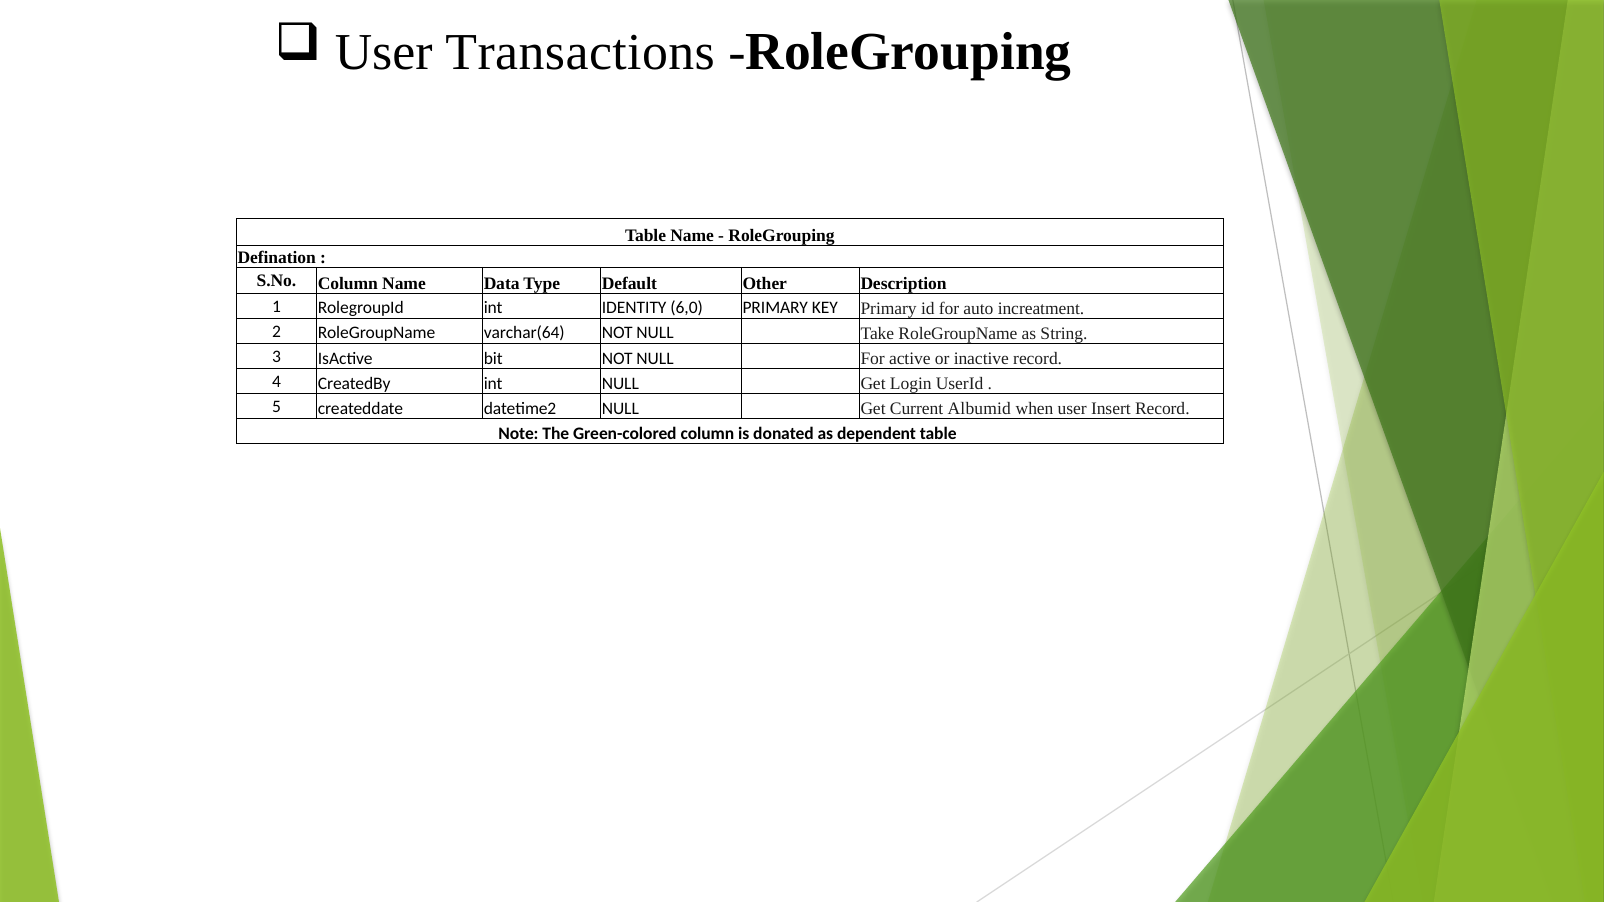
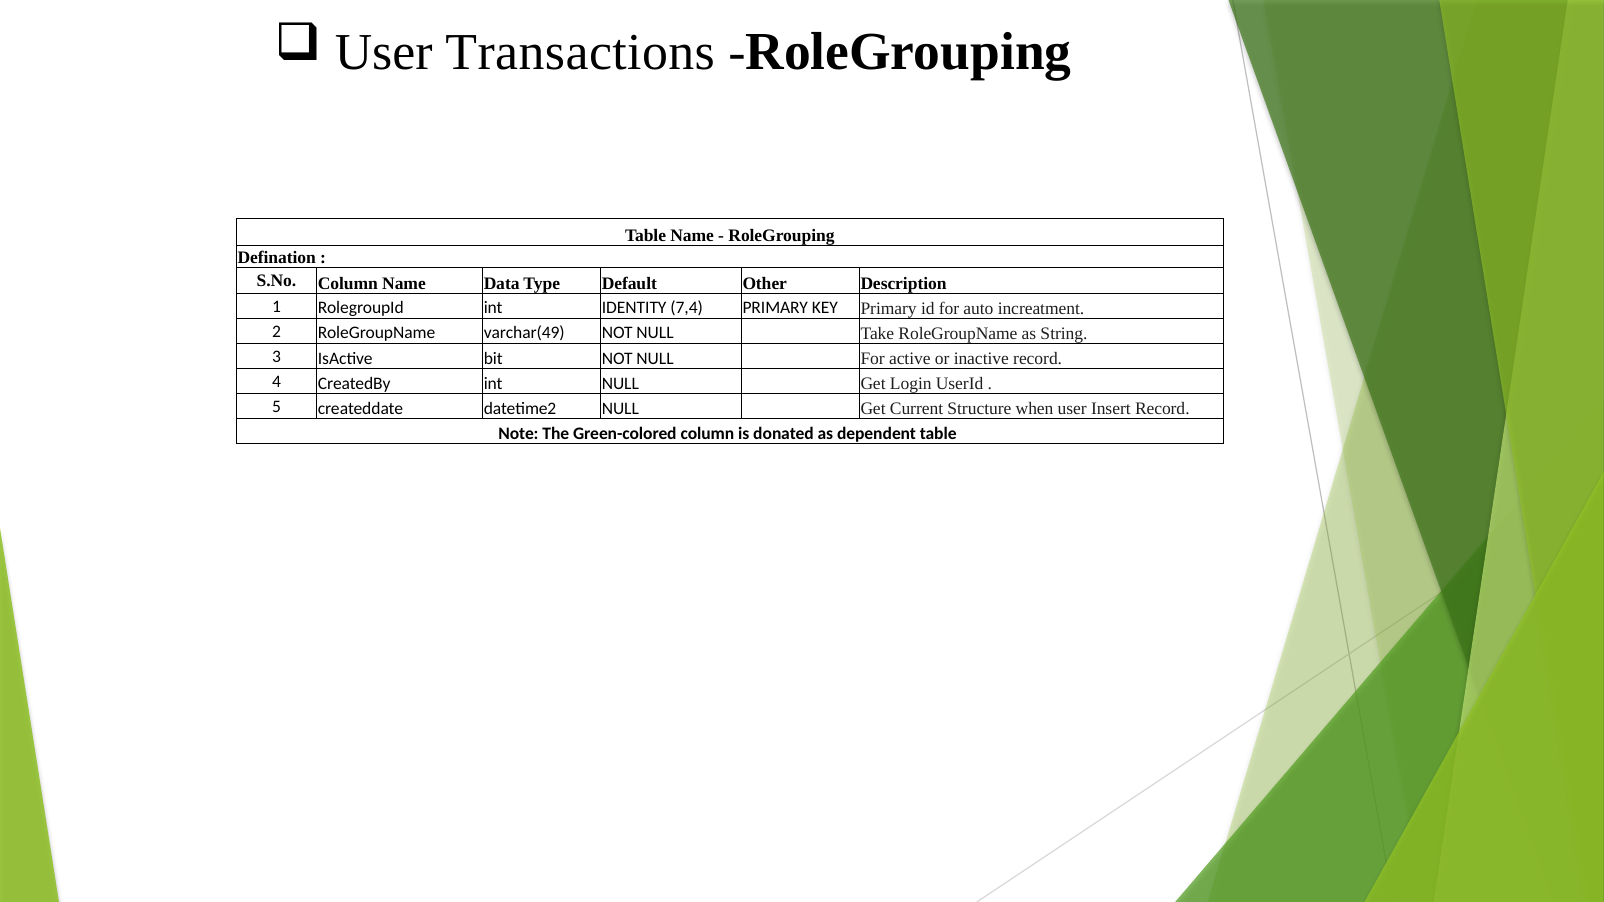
6,0: 6,0 -> 7,4 (687, 308)
varchar(64: varchar(64 -> varchar(49 (524, 333)
Albumid: Albumid -> Structure (979, 409)
